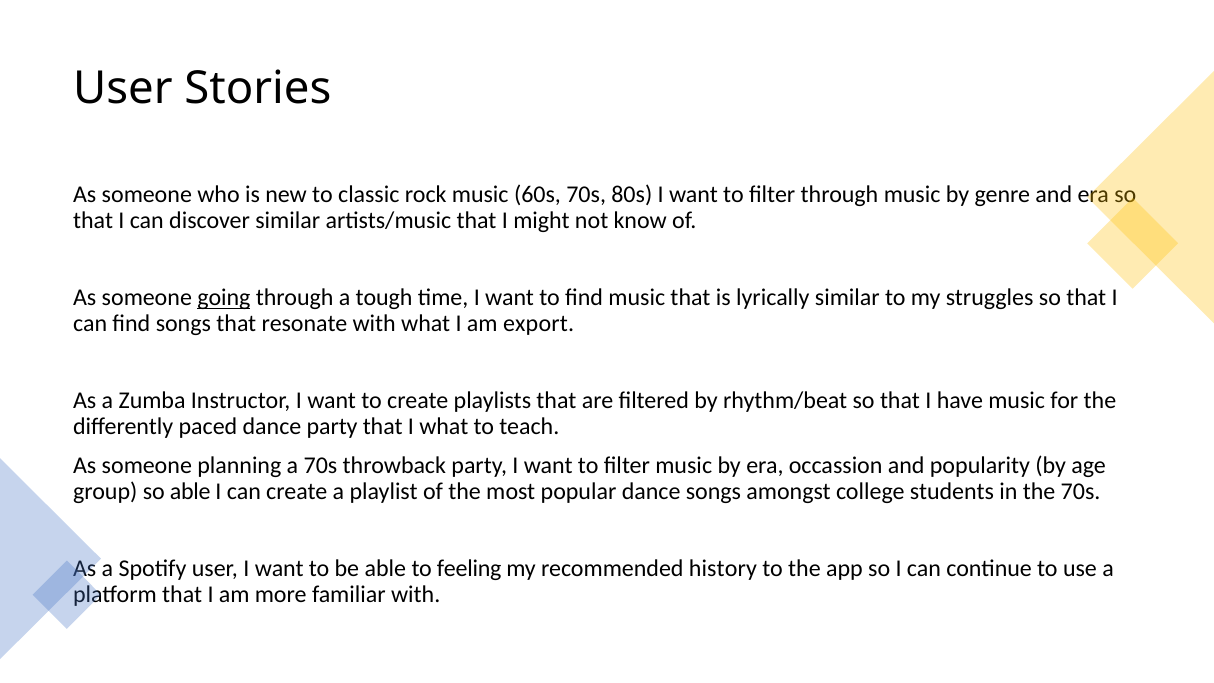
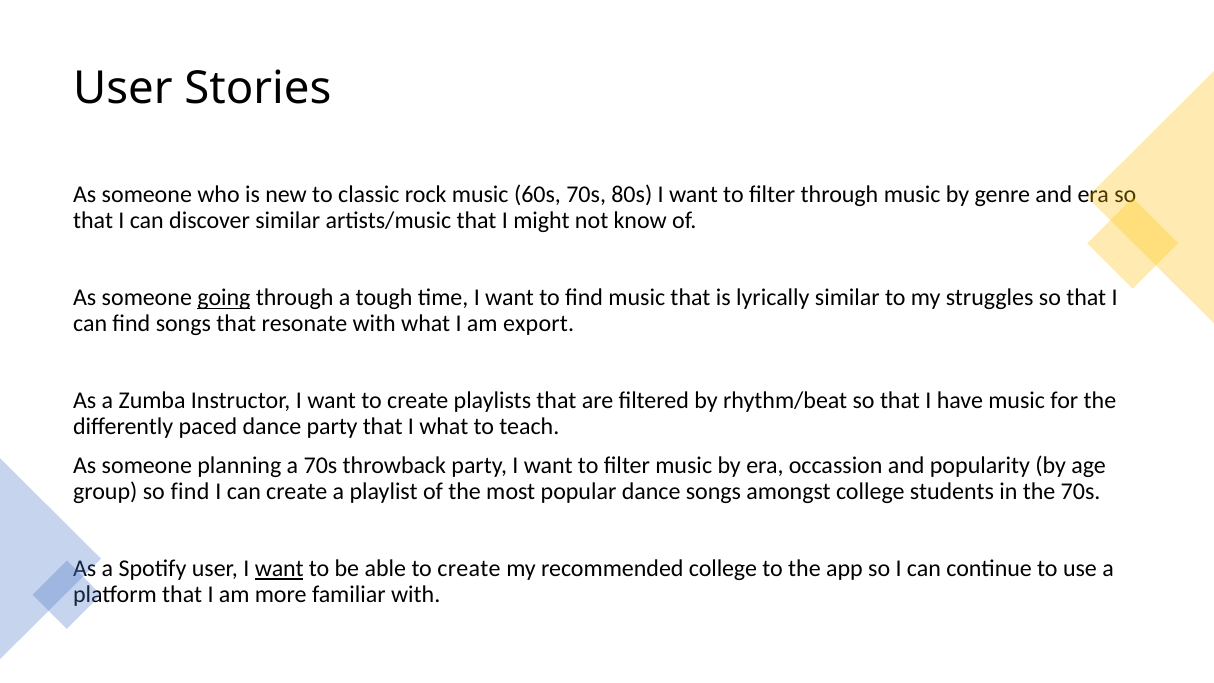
so able: able -> find (190, 491)
want underline: none -> present (279, 568)
able to feeling: feeling -> create (469, 568)
recommended history: history -> college (723, 568)
